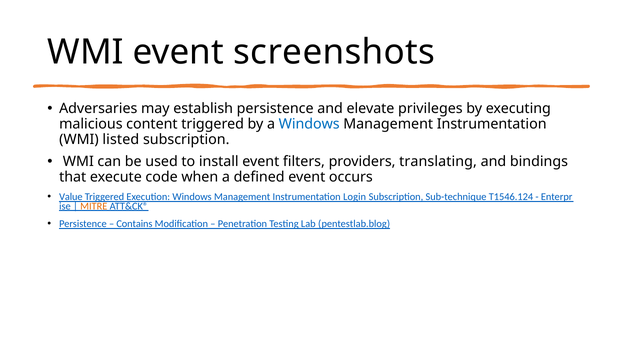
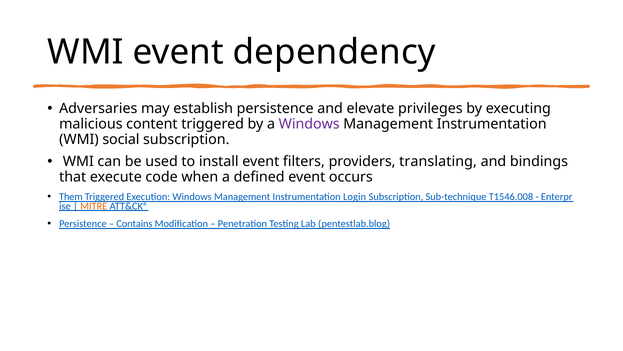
screenshots: screenshots -> dependency (334, 52)
Windows colour: blue -> purple (309, 124)
listed: listed -> social (121, 139)
Value: Value -> Them (71, 197)
T1546.124: T1546.124 -> T1546.008 (511, 197)
